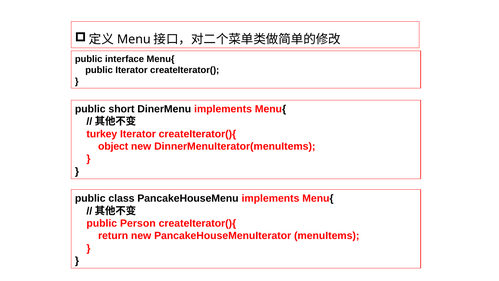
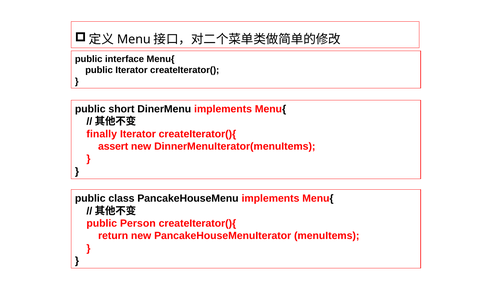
turkey: turkey -> finally (102, 134)
object: object -> assert (113, 146)
